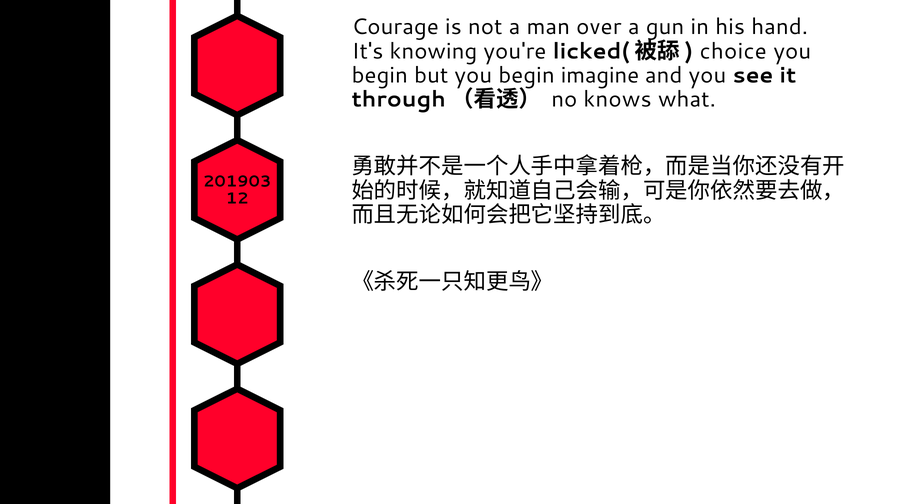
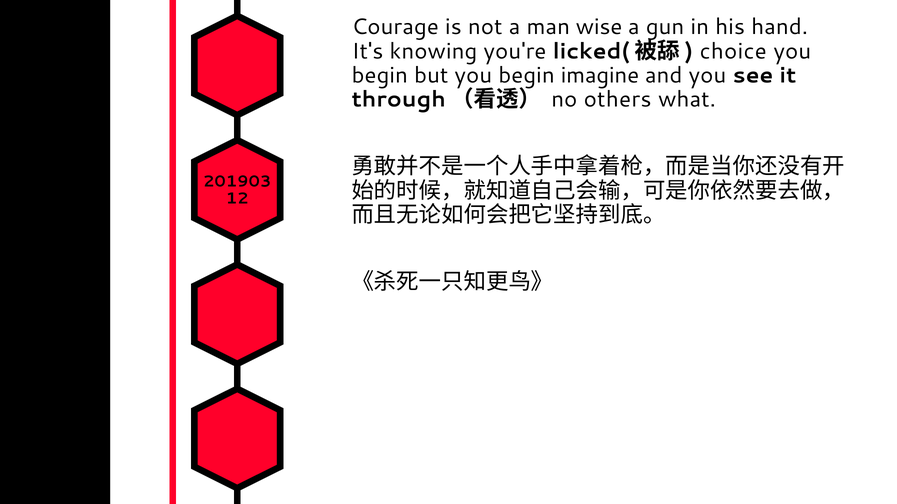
over: over -> wise (599, 27)
knows: knows -> others (618, 100)
